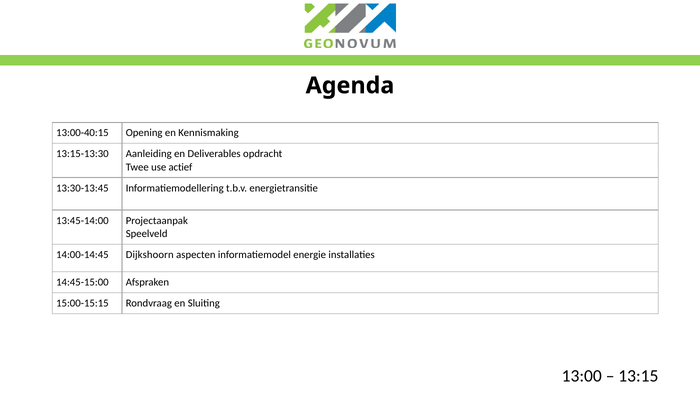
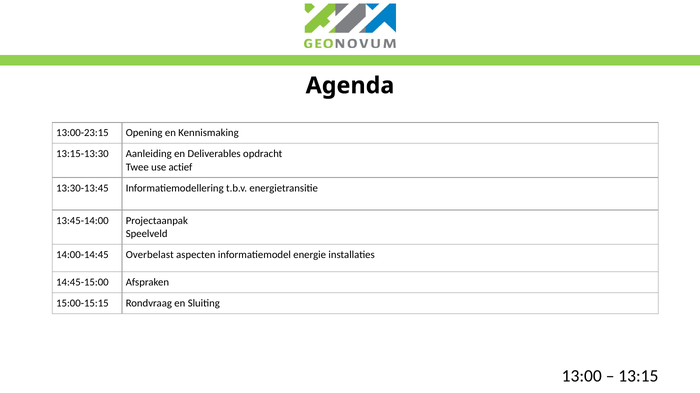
13:00-40:15: 13:00-40:15 -> 13:00-23:15 (82, 133)
Dijkshoorn: Dijkshoorn -> Overbelast (150, 255)
